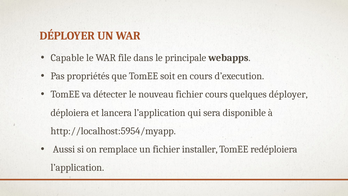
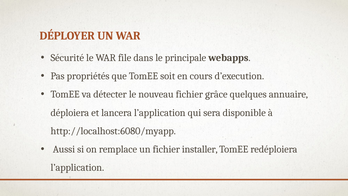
Capable: Capable -> Sécurité (67, 58)
fichier cours: cours -> grâce (216, 94)
quelques déployer: déployer -> annuaire (288, 94)
http://localhost:5954/myapp: http://localhost:5954/myapp -> http://localhost:6080/myapp (113, 131)
